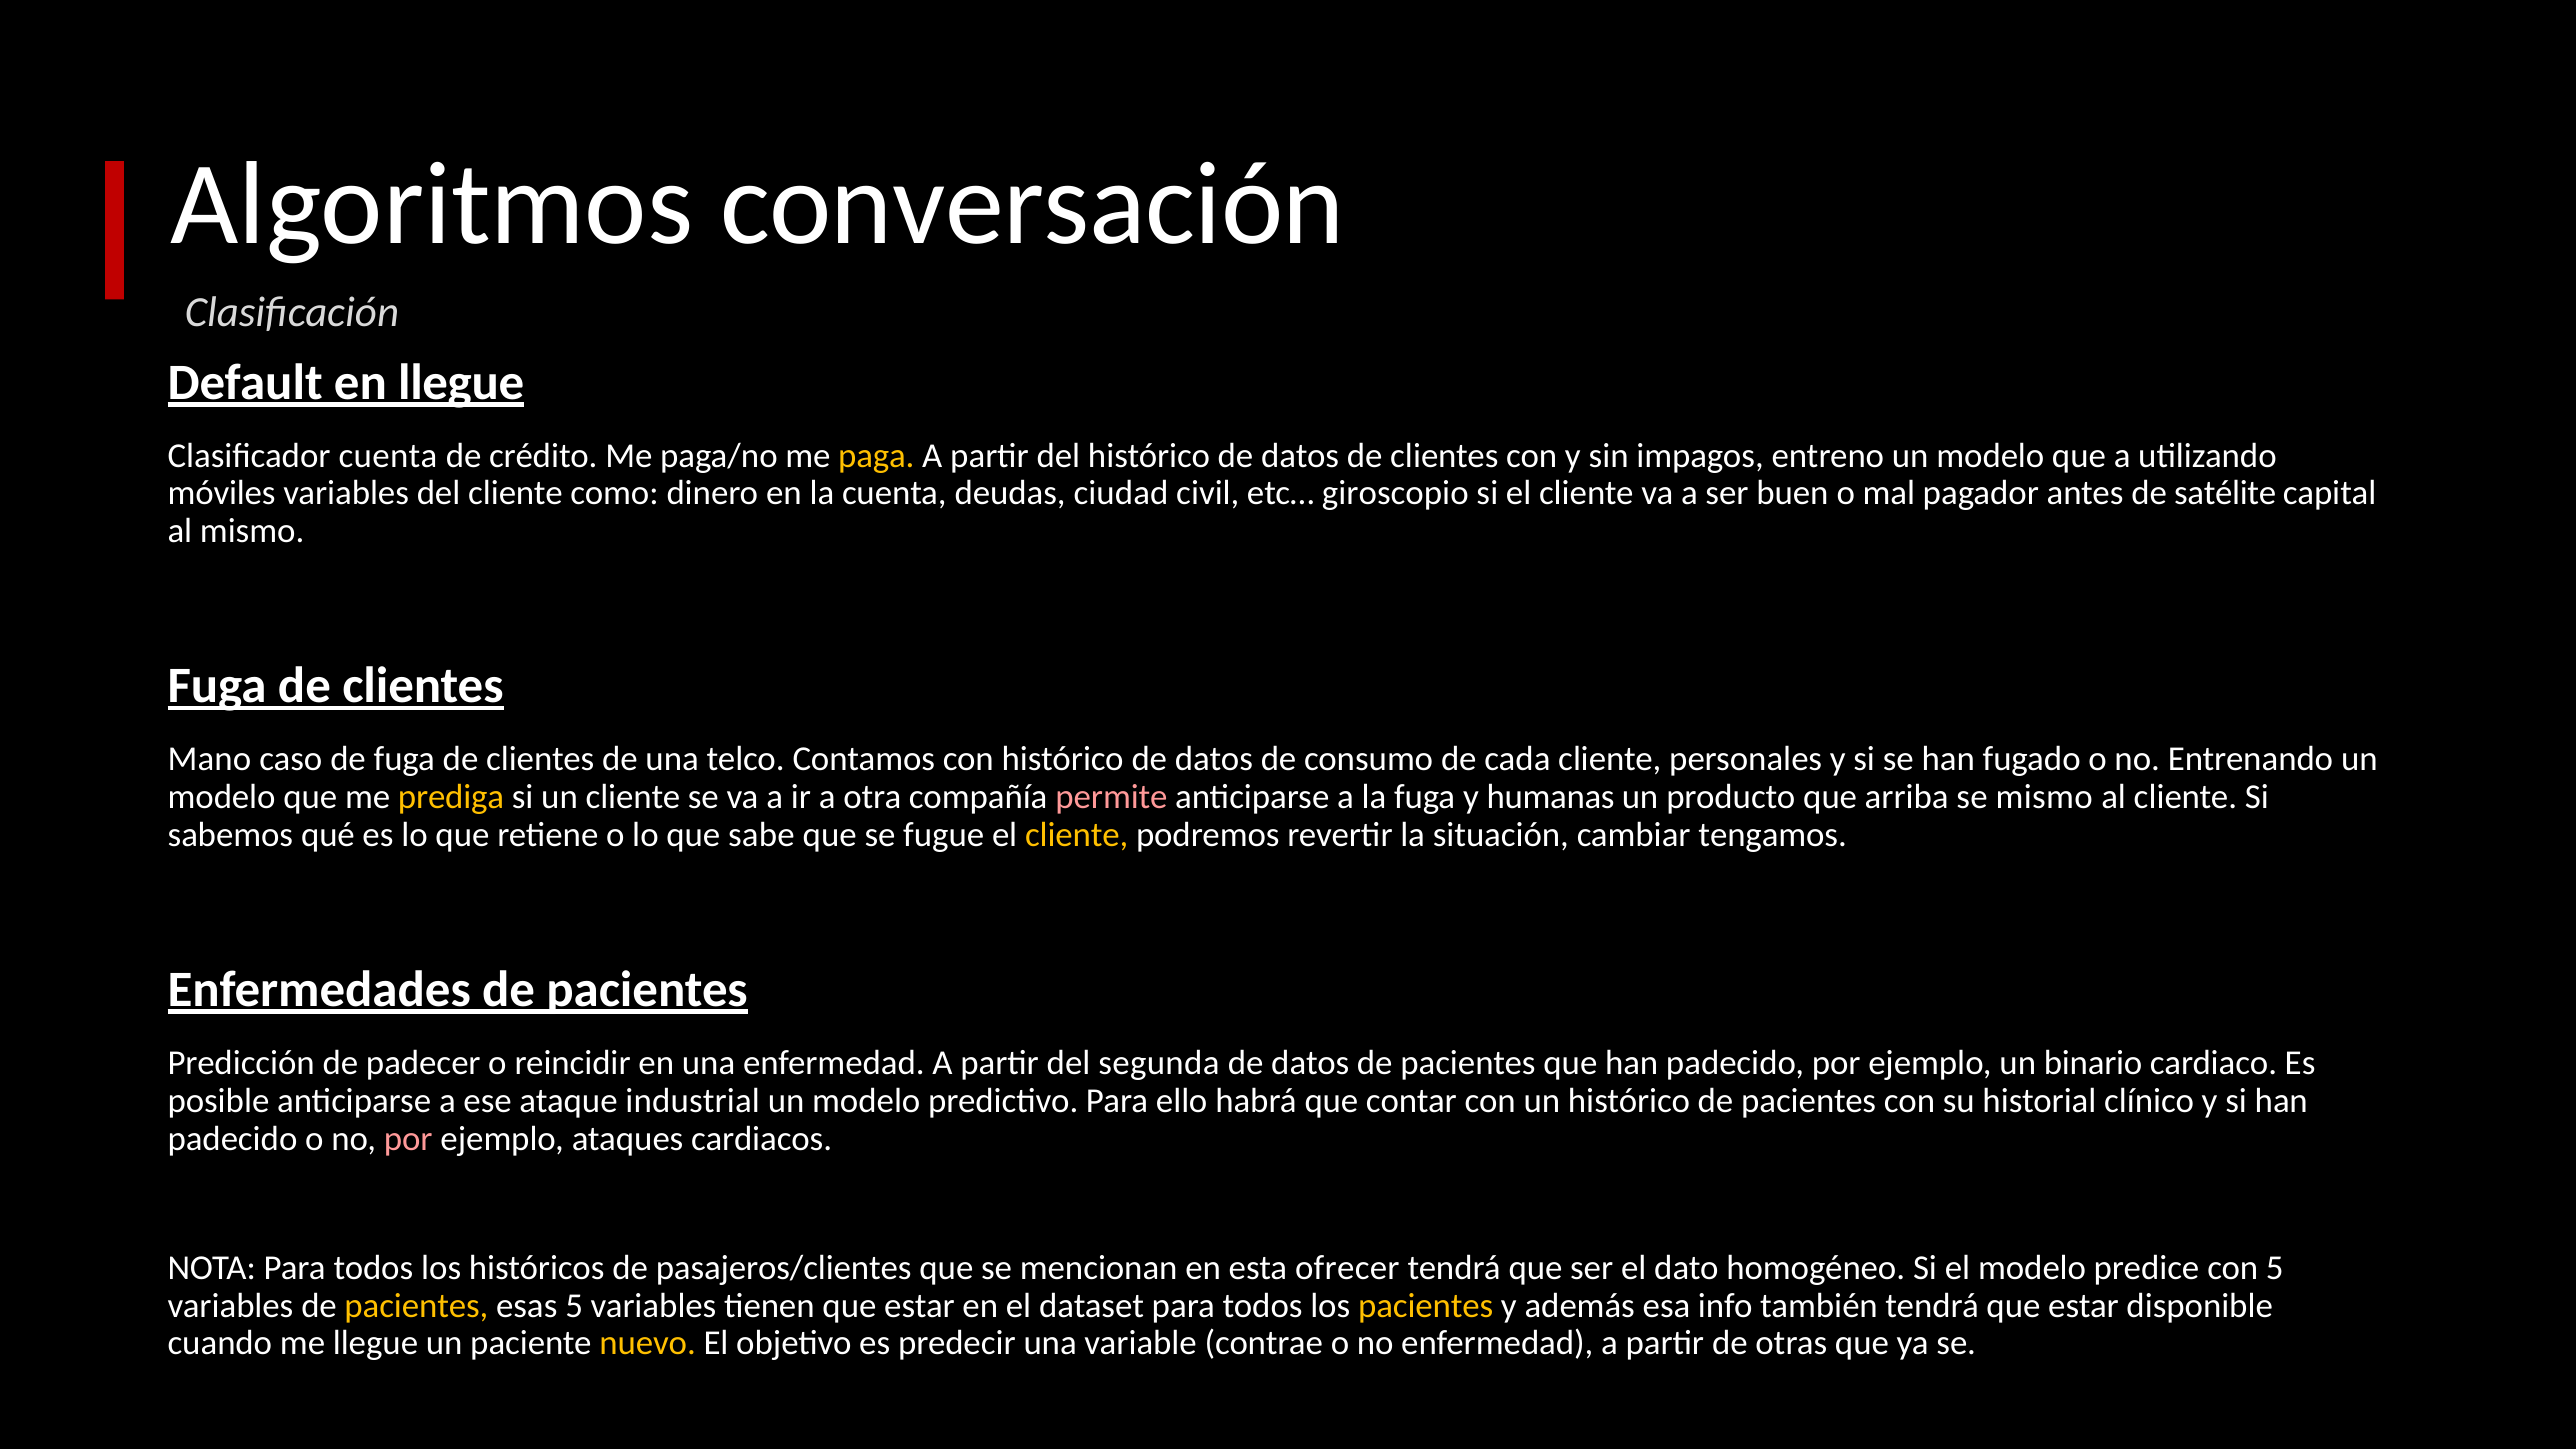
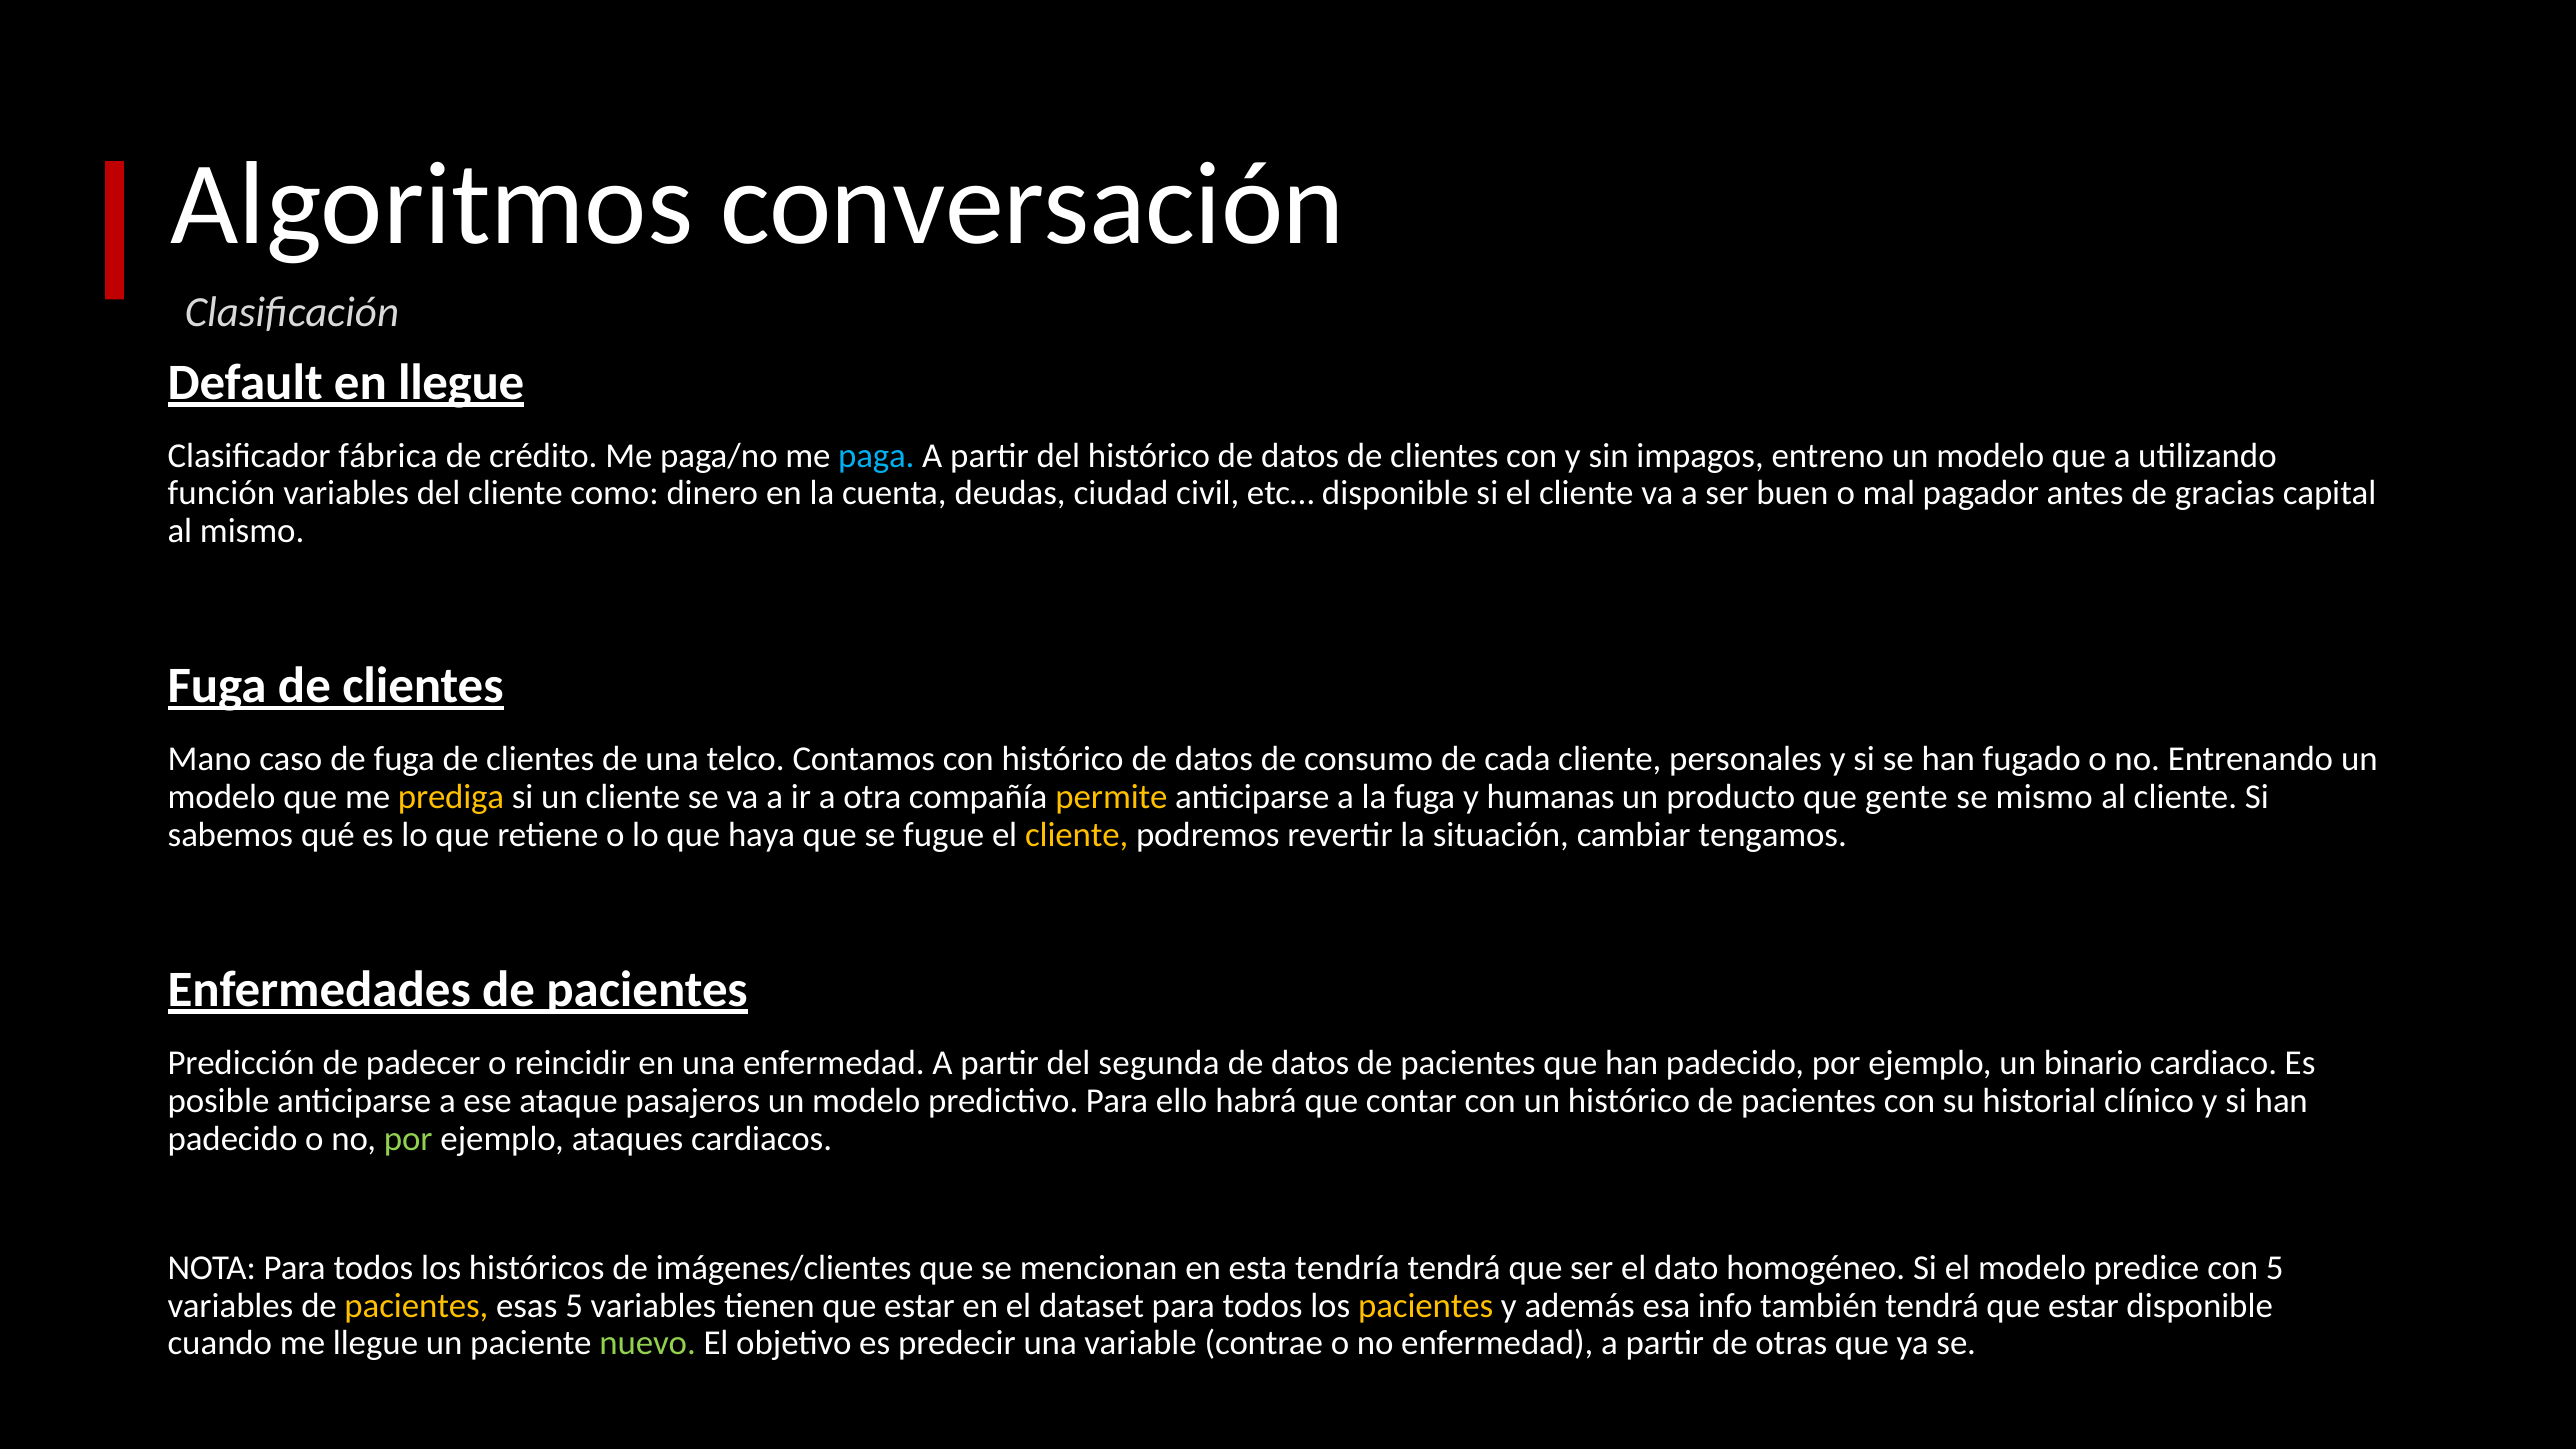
Clasificador cuenta: cuenta -> fábrica (388, 456)
paga colour: yellow -> light blue (876, 456)
móviles: móviles -> función (221, 493)
etc… giroscopio: giroscopio -> disponible (1395, 493)
satélite: satélite -> gracias (2225, 493)
permite colour: pink -> yellow (1112, 797)
arriba: arriba -> gente (1906, 797)
sabe: sabe -> haya (762, 835)
industrial: industrial -> pasajeros (693, 1101)
por colour: pink -> light green (408, 1139)
pasajeros/clientes: pasajeros/clientes -> imágenes/clientes (784, 1268)
ofrecer: ofrecer -> tendría (1347, 1268)
nuevo colour: yellow -> light green (648, 1343)
